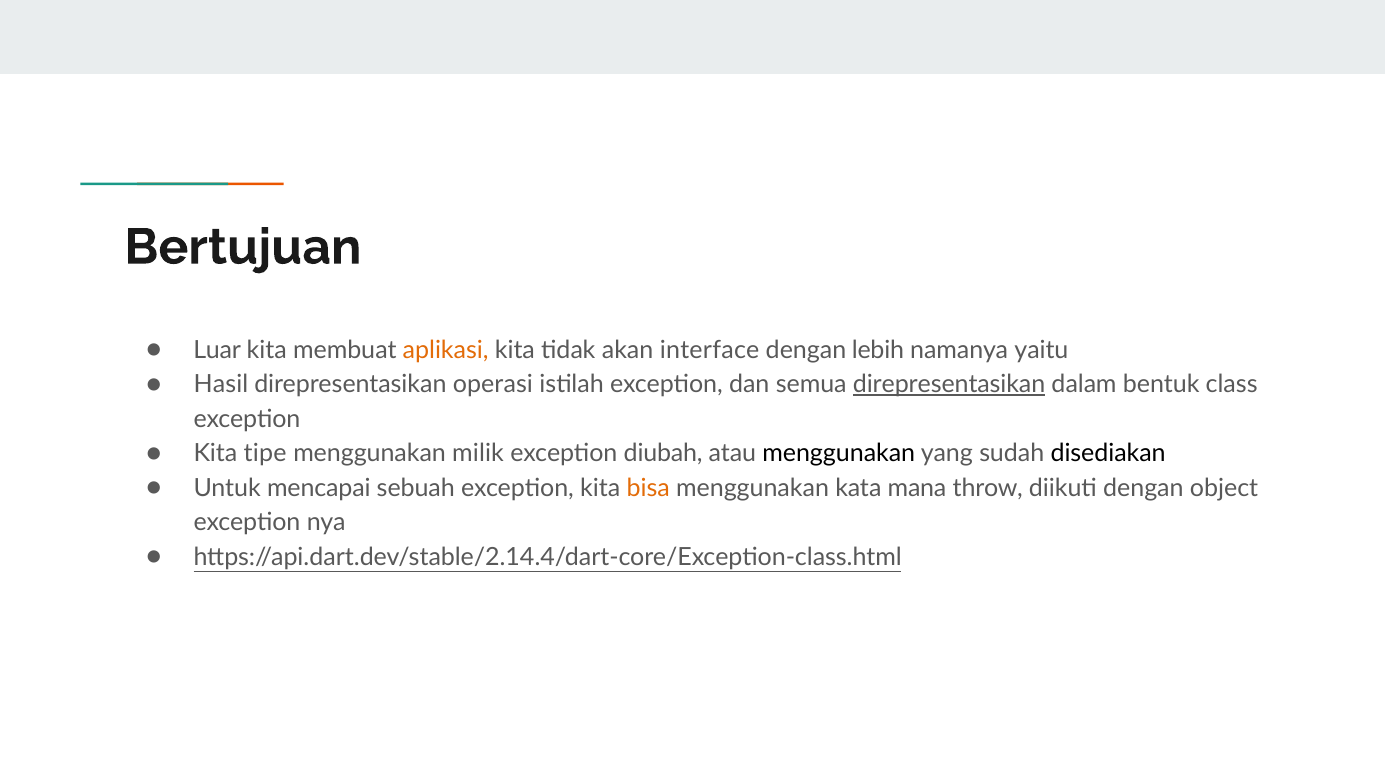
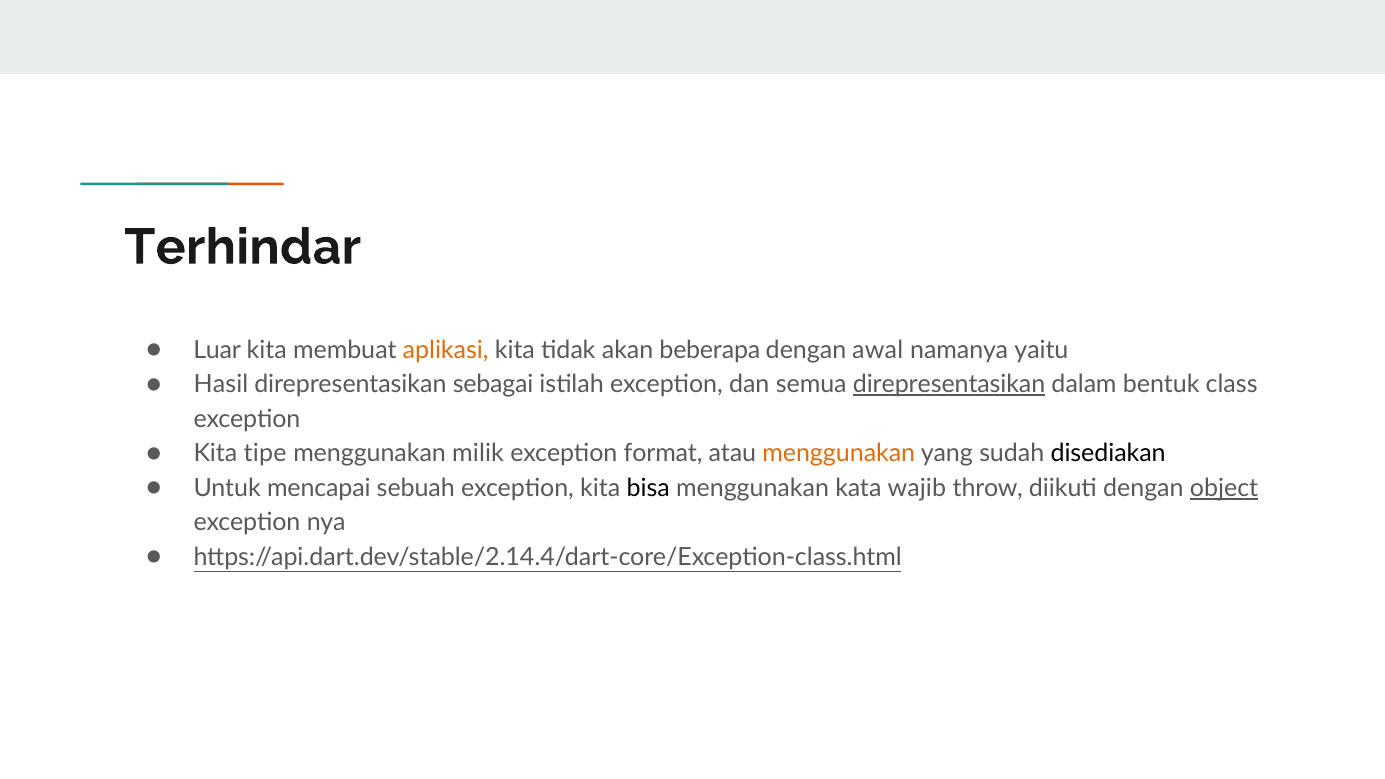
Bertujuan: Bertujuan -> Terhindar (243, 247)
interface: interface -> beberapa (710, 350)
lebih: lebih -> awal (878, 350)
operasi: operasi -> sebagai (493, 385)
diubah: diubah -> format (663, 454)
menggunakan colour: black -> orange (839, 454)
bisa colour: orange -> black (648, 488)
mana: mana -> wajib (917, 488)
object underline: none -> present (1224, 488)
